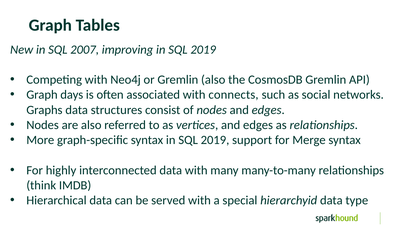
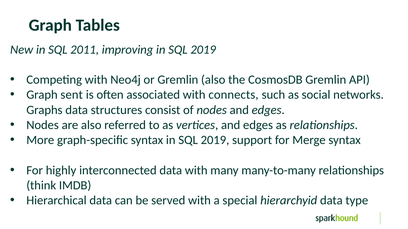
2007: 2007 -> 2011 (85, 50)
days: days -> sent (72, 95)
